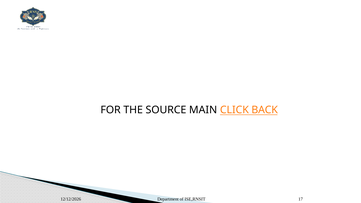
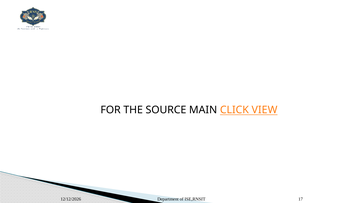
BACK: BACK -> VIEW (265, 110)
